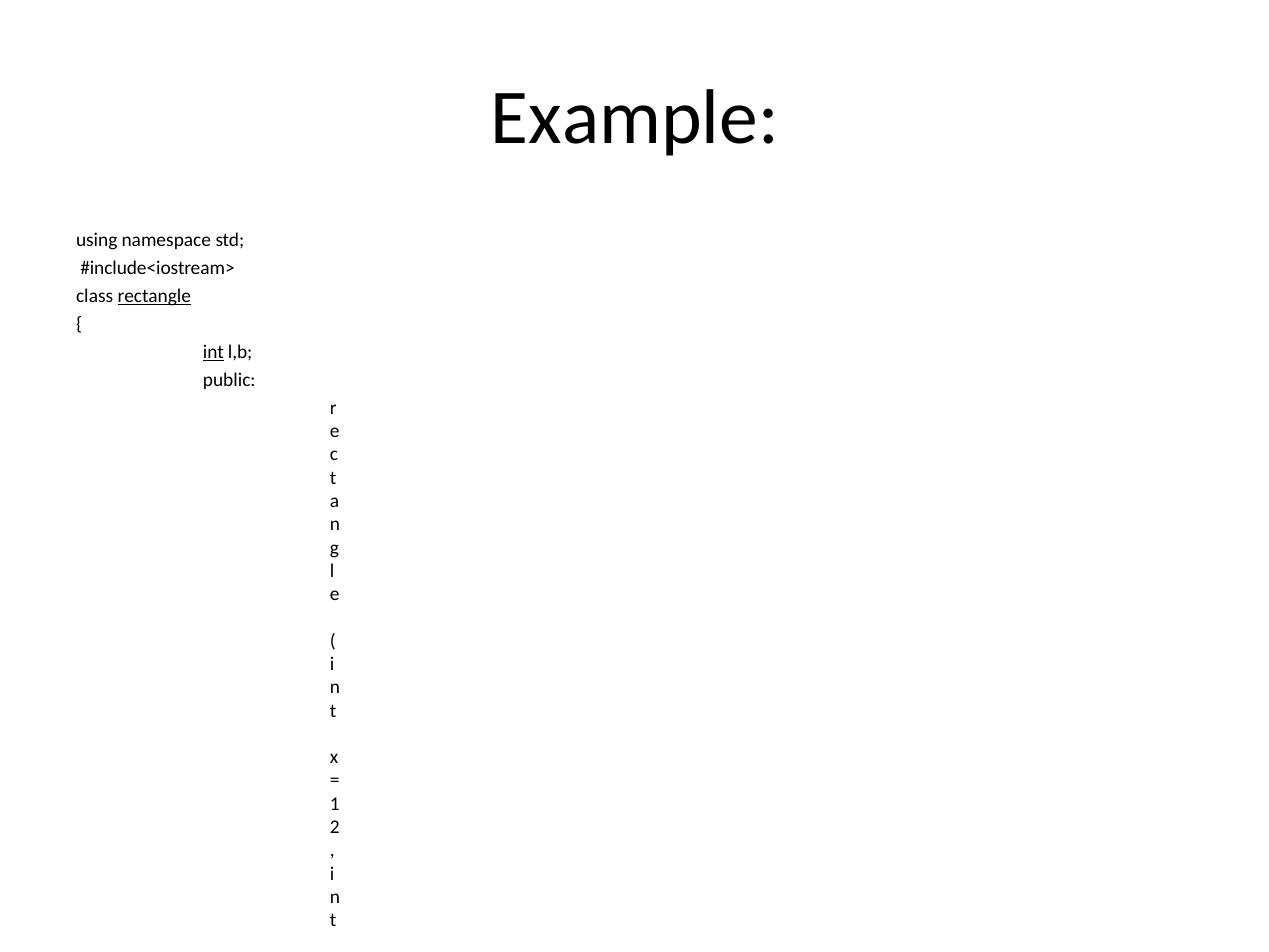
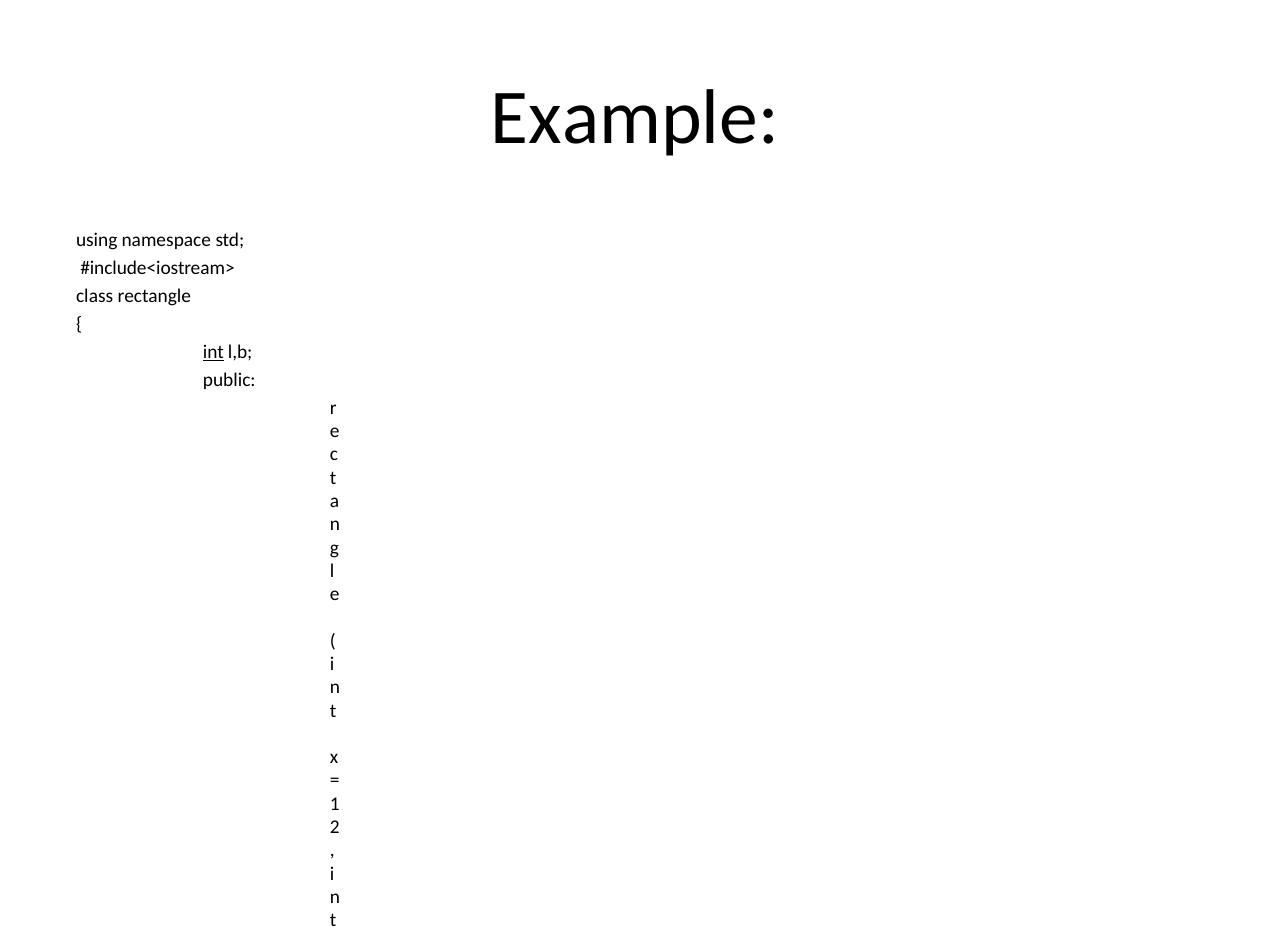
rectangle underline: present -> none (154, 296)
